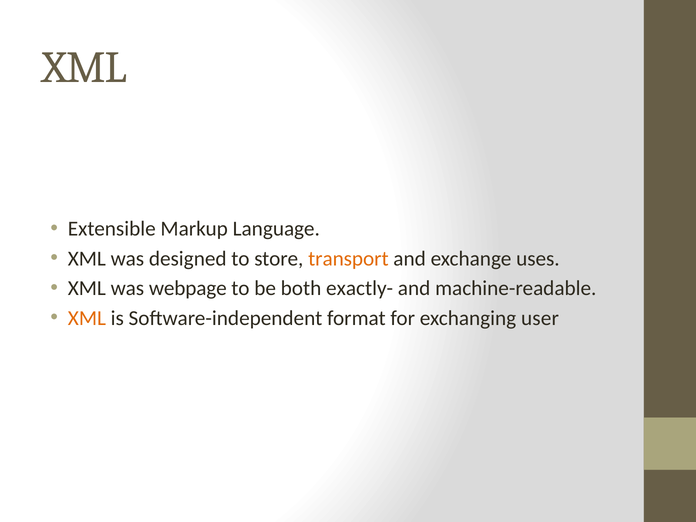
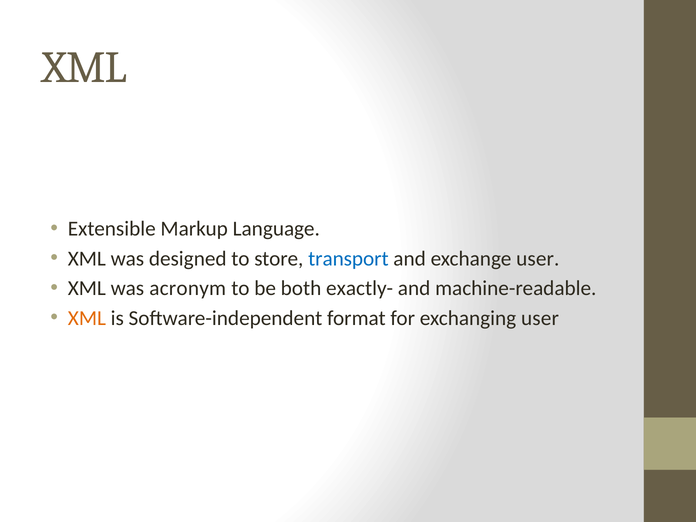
transport colour: orange -> blue (348, 259)
exchange uses: uses -> user (538, 259)
webpage: webpage -> acronym (188, 288)
